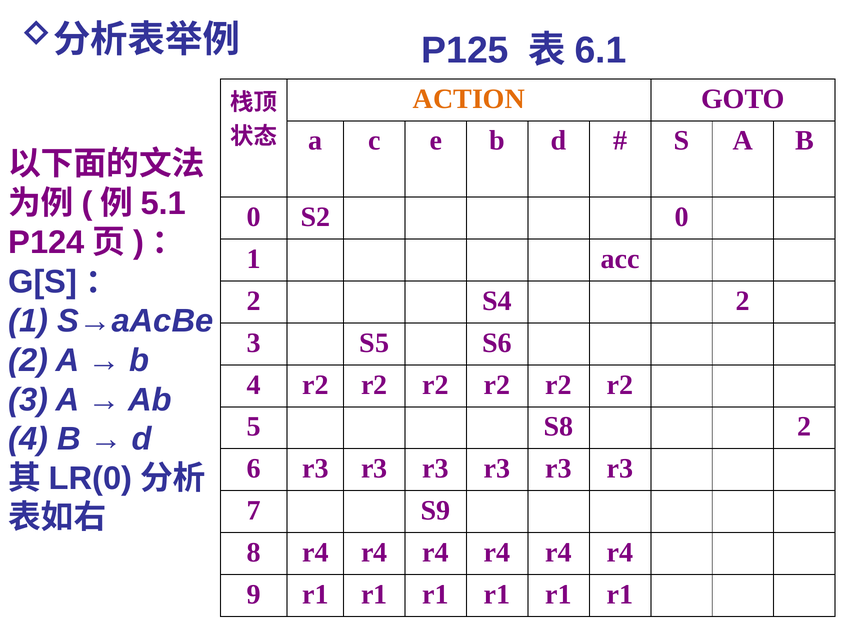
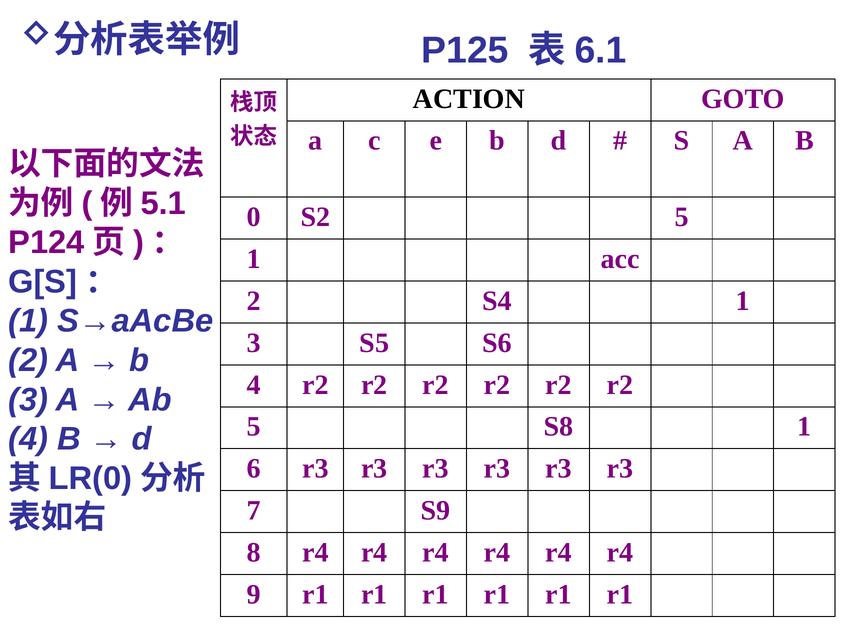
ACTION colour: orange -> black (469, 99)
S2 0: 0 -> 5 (682, 217)
S4 2: 2 -> 1 (743, 301)
S8 2: 2 -> 1 (804, 427)
